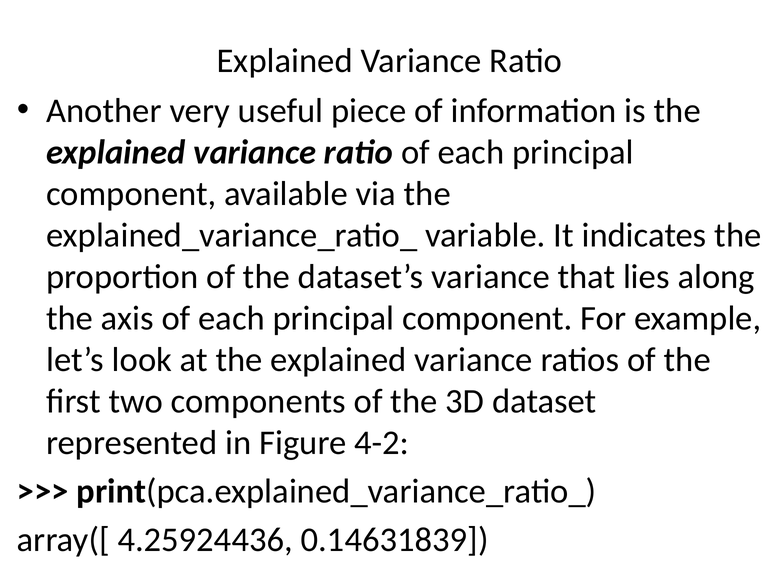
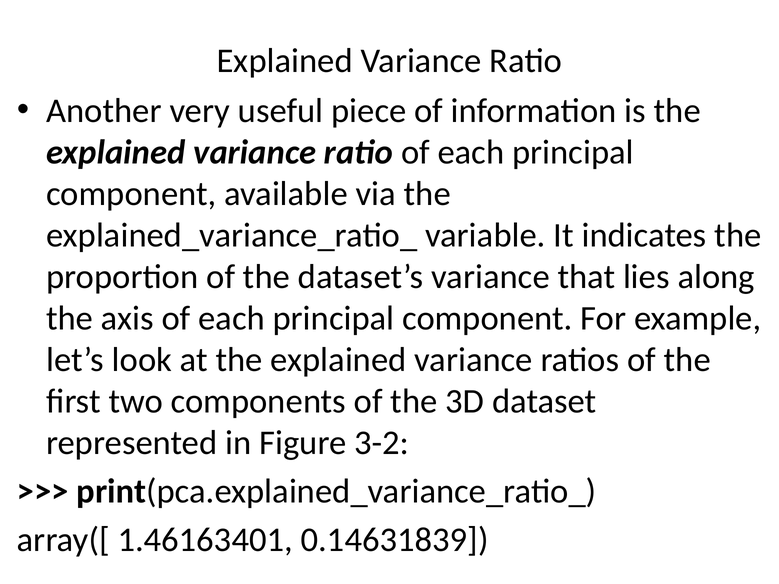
4-2: 4-2 -> 3-2 (382, 443)
4.25924436: 4.25924436 -> 1.46163401 (205, 540)
